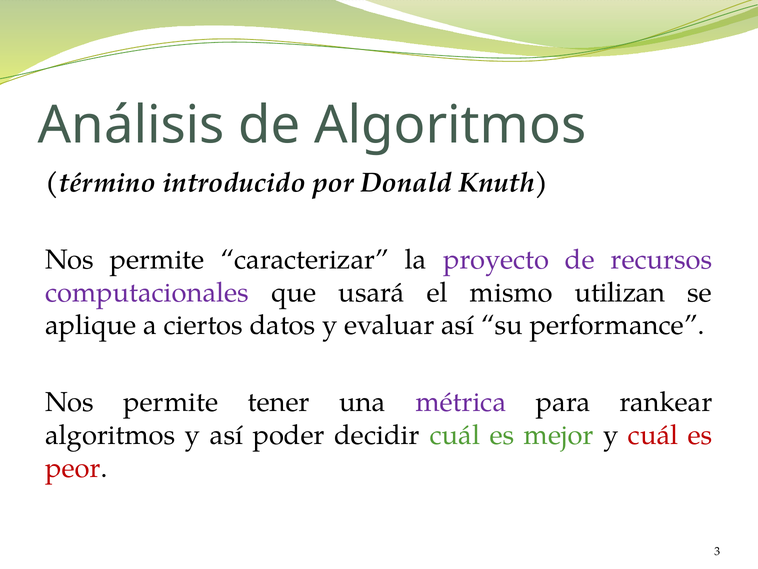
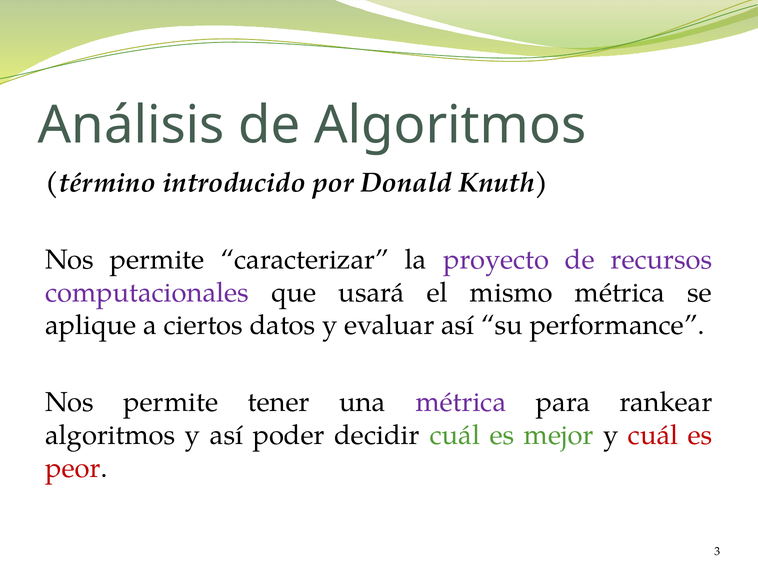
mismo utilizan: utilizan -> métrica (620, 292)
